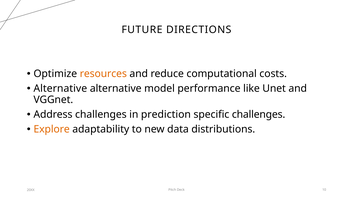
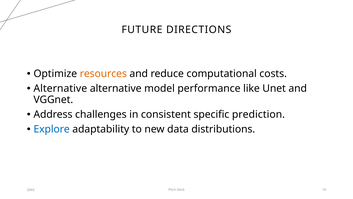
prediction: prediction -> consistent (166, 114)
specific challenges: challenges -> prediction (258, 114)
Explore colour: orange -> blue (52, 129)
